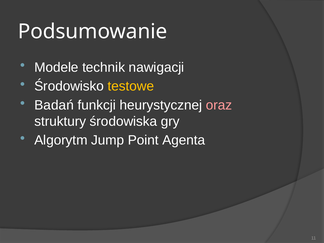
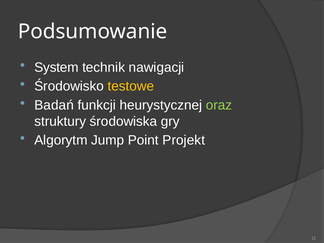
Modele: Modele -> System (56, 67)
oraz colour: pink -> light green (219, 105)
Agenta: Agenta -> Projekt (184, 140)
